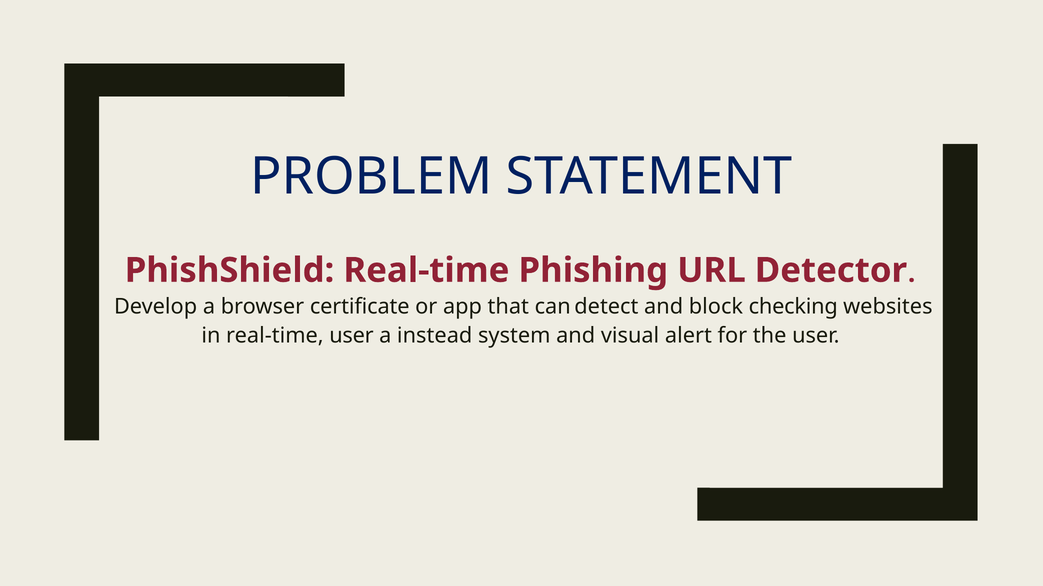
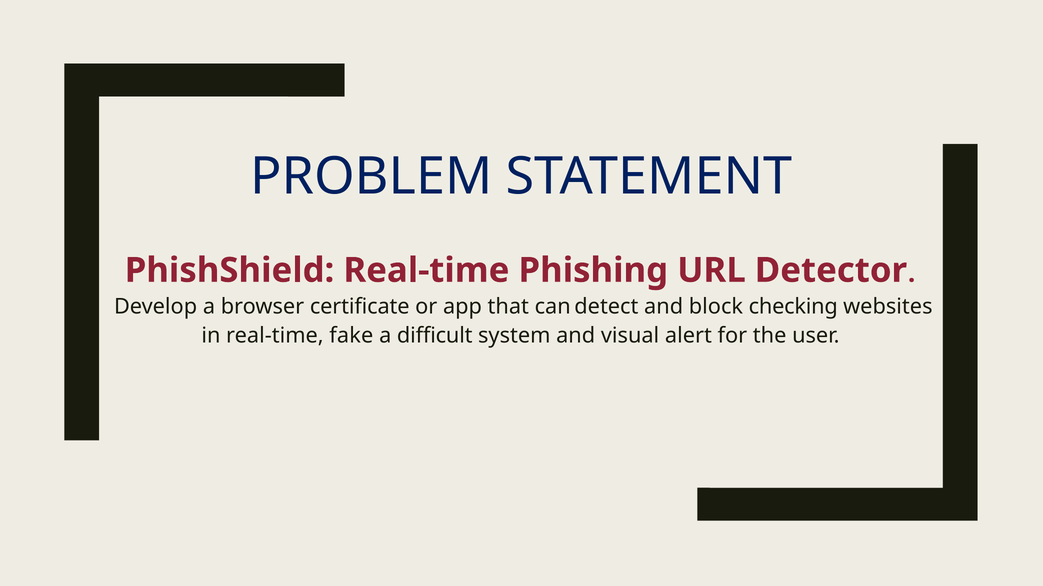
real-time user: user -> fake (351, 336)
instead: instead -> difficult (435, 336)
